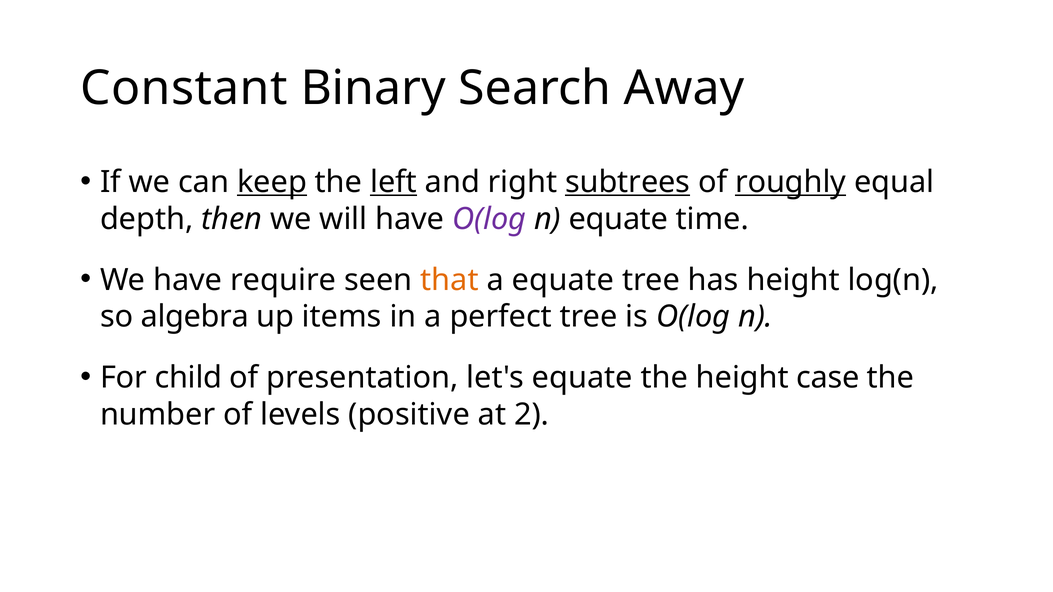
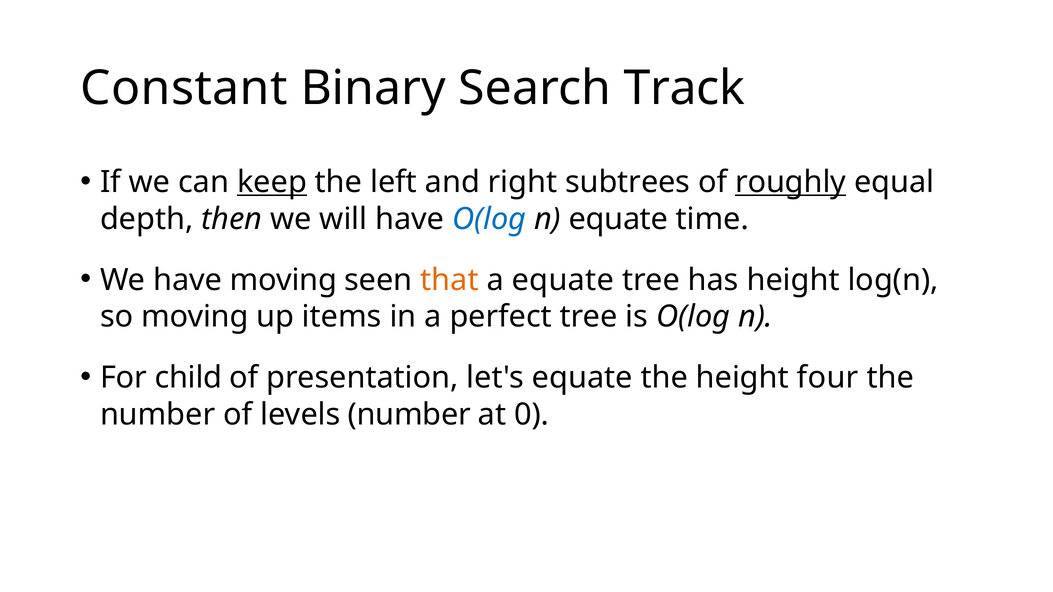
Away: Away -> Track (684, 88)
left underline: present -> none (394, 182)
subtrees underline: present -> none (628, 182)
O(log colour: purple -> blue (489, 219)
have require: require -> moving (283, 280)
so algebra: algebra -> moving (195, 317)
case: case -> four (828, 378)
levels positive: positive -> number (409, 415)
2: 2 -> 0 (532, 415)
